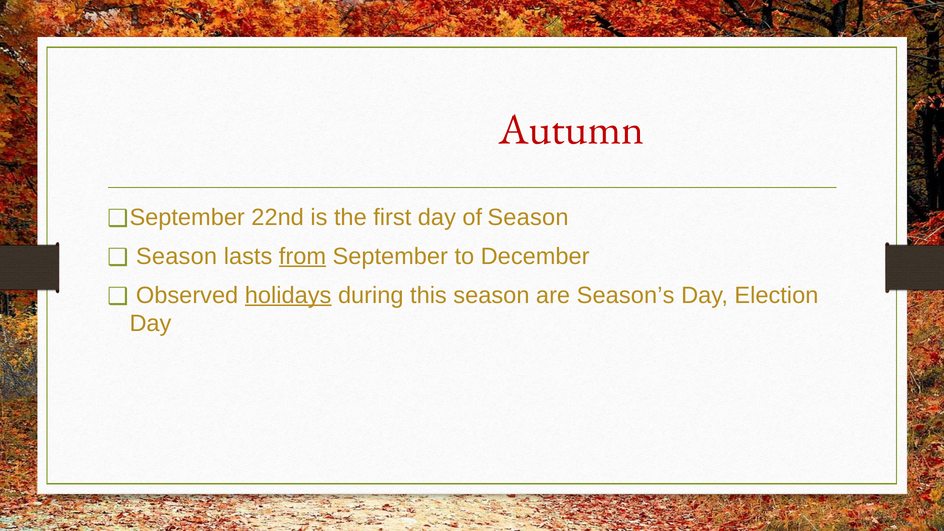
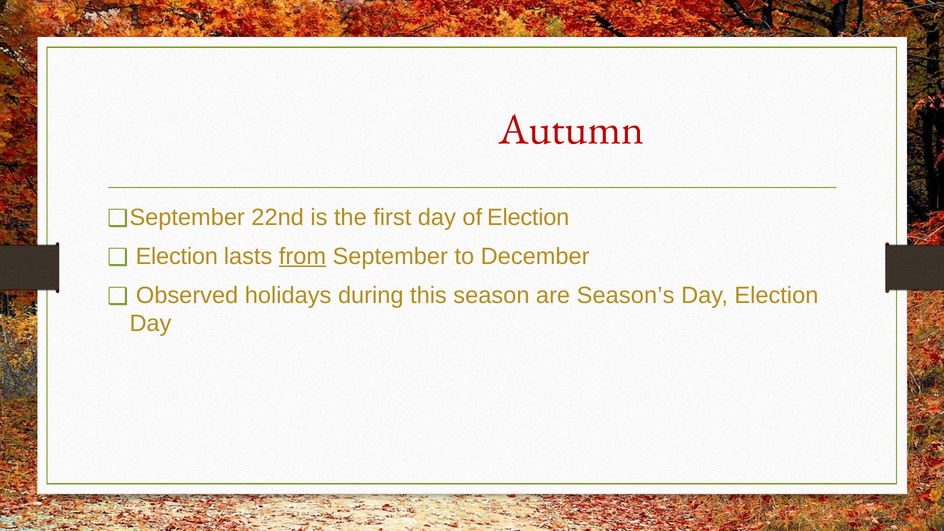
of Season: Season -> Election (528, 217)
Season: Season -> Election (177, 256)
holidays underline: present -> none (288, 295)
